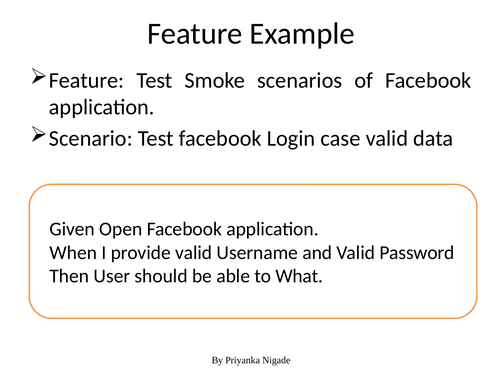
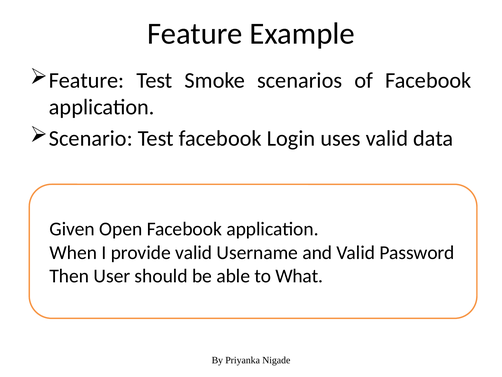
case: case -> uses (341, 138)
